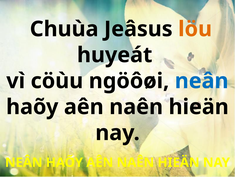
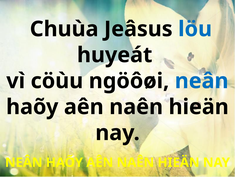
löu colour: orange -> blue (195, 29)
